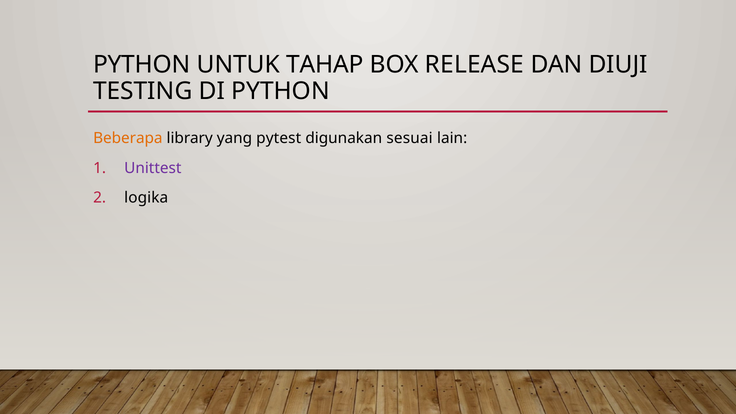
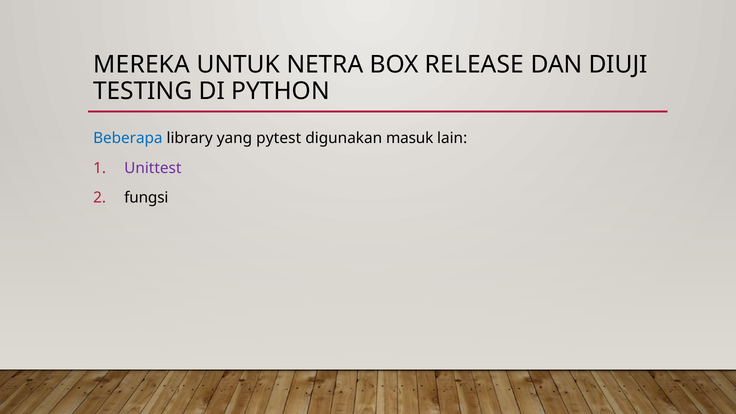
PYTHON: PYTHON -> MEREKA (142, 64)
TAHAP: TAHAP -> NETRA (325, 64)
Beberapa colour: orange -> blue (128, 138)
sesuai: sesuai -> masuk (410, 138)
logika: logika -> fungsi (146, 198)
